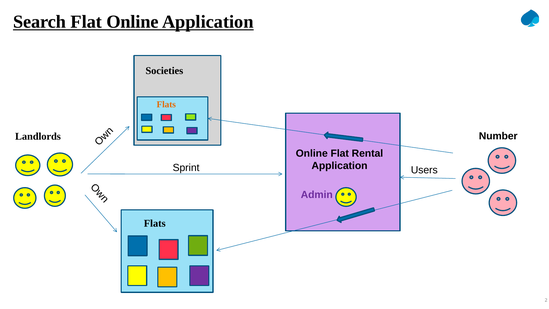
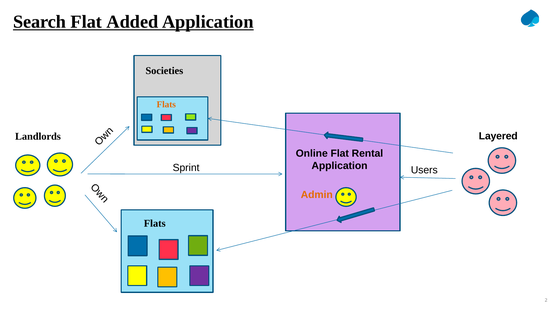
Flat Online: Online -> Added (132, 22)
Number: Number -> Layered (498, 136)
Admin colour: purple -> orange (317, 195)
